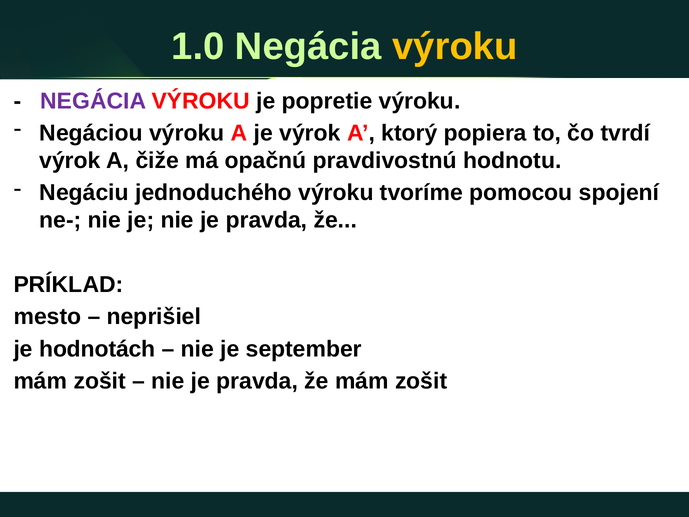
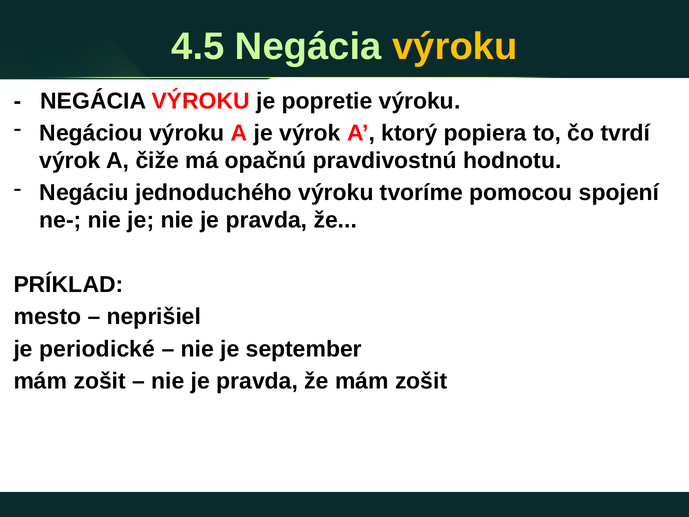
1.0: 1.0 -> 4.5 (198, 47)
NEGÁCIA colour: purple -> black (93, 101)
hodnotách: hodnotách -> periodické (97, 349)
